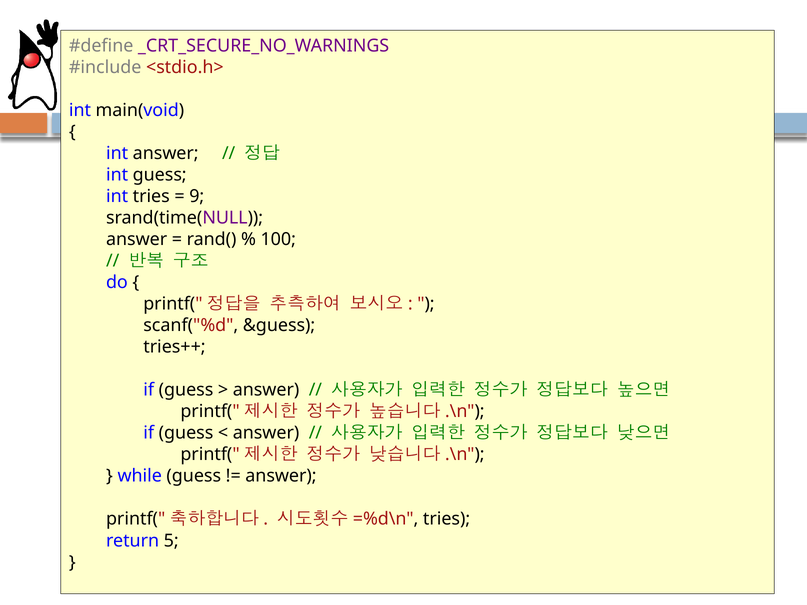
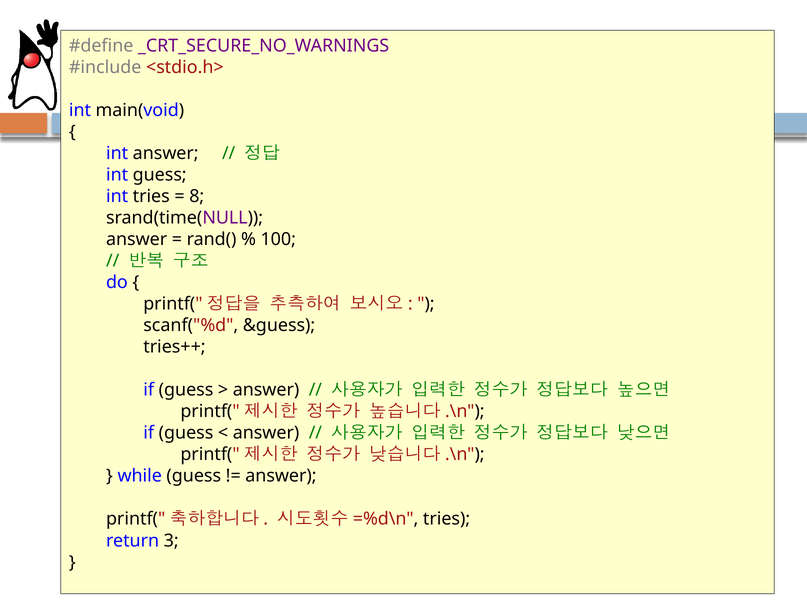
9: 9 -> 8 (197, 197)
5: 5 -> 3 (171, 541)
